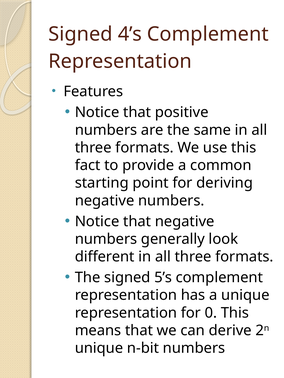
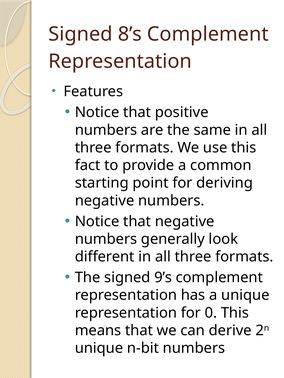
4’s: 4’s -> 8’s (130, 34)
5’s: 5’s -> 9’s (163, 278)
